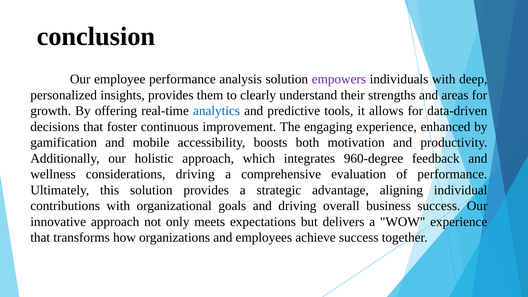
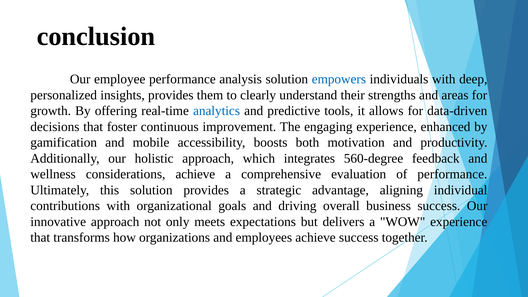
empowers colour: purple -> blue (339, 79)
960-degree: 960-degree -> 560-degree (374, 158)
considerations driving: driving -> achieve (195, 174)
